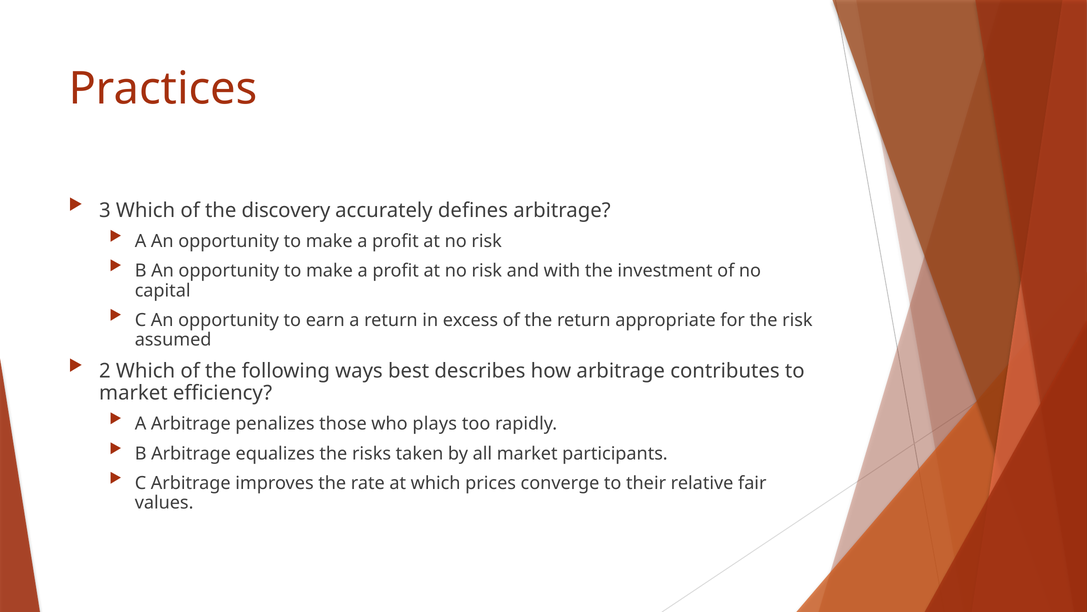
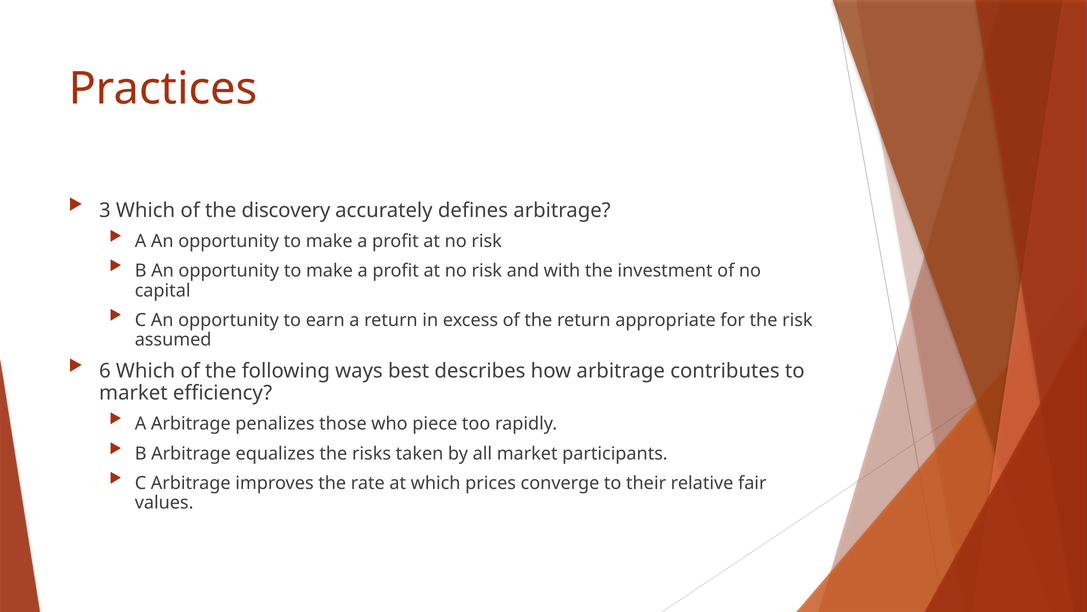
2: 2 -> 6 (105, 371)
plays: plays -> piece (435, 424)
